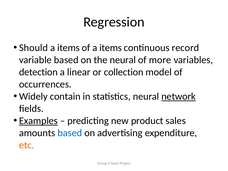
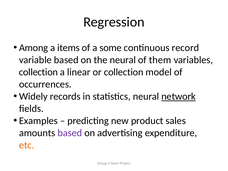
Should: Should -> Among (34, 48)
of a items: items -> some (111, 48)
more: more -> them (160, 60)
detection: detection -> collection (38, 72)
contain: contain -> records (65, 96)
Examples underline: present -> none (38, 121)
based colour: blue -> purple (70, 133)
